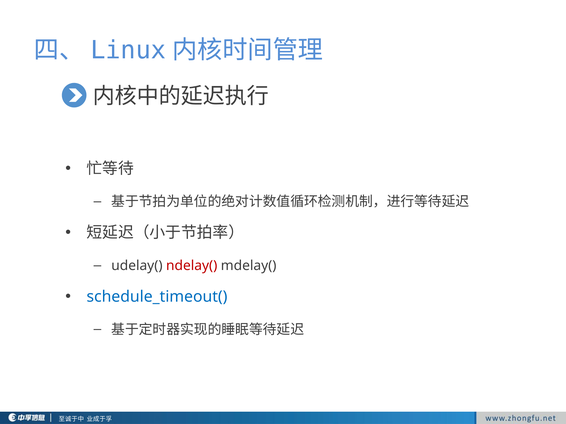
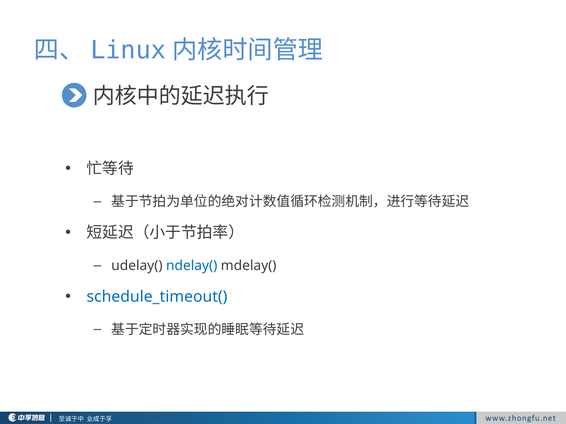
ndelay( colour: red -> blue (192, 266)
